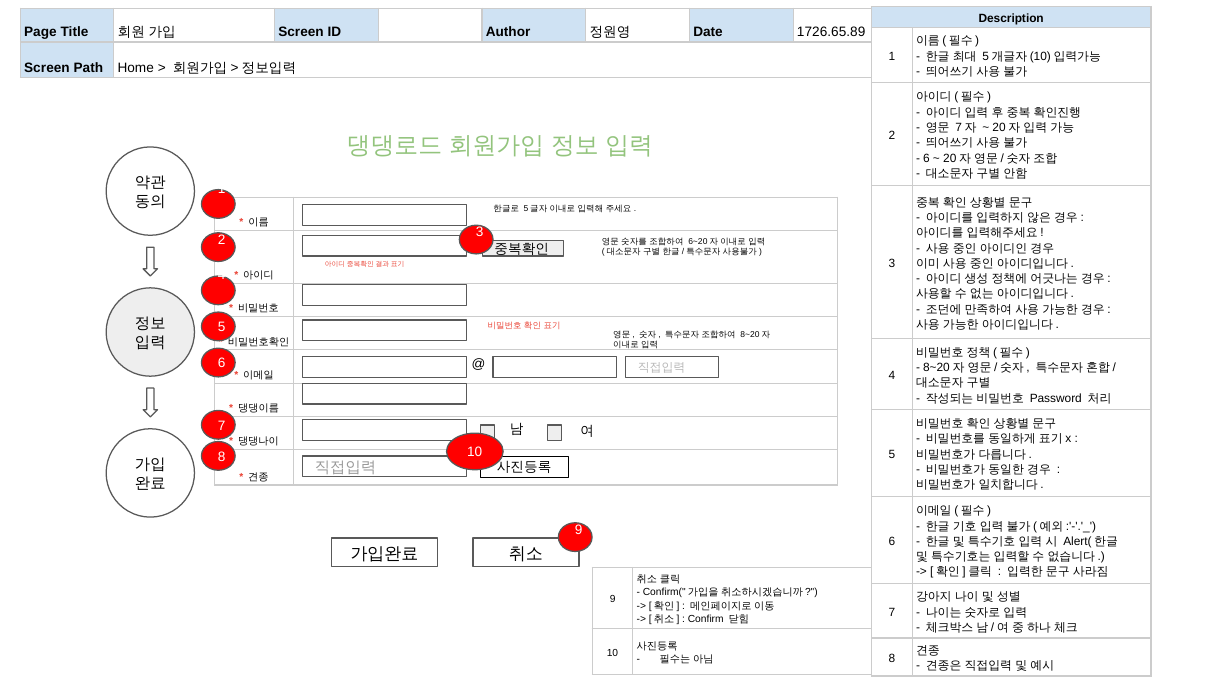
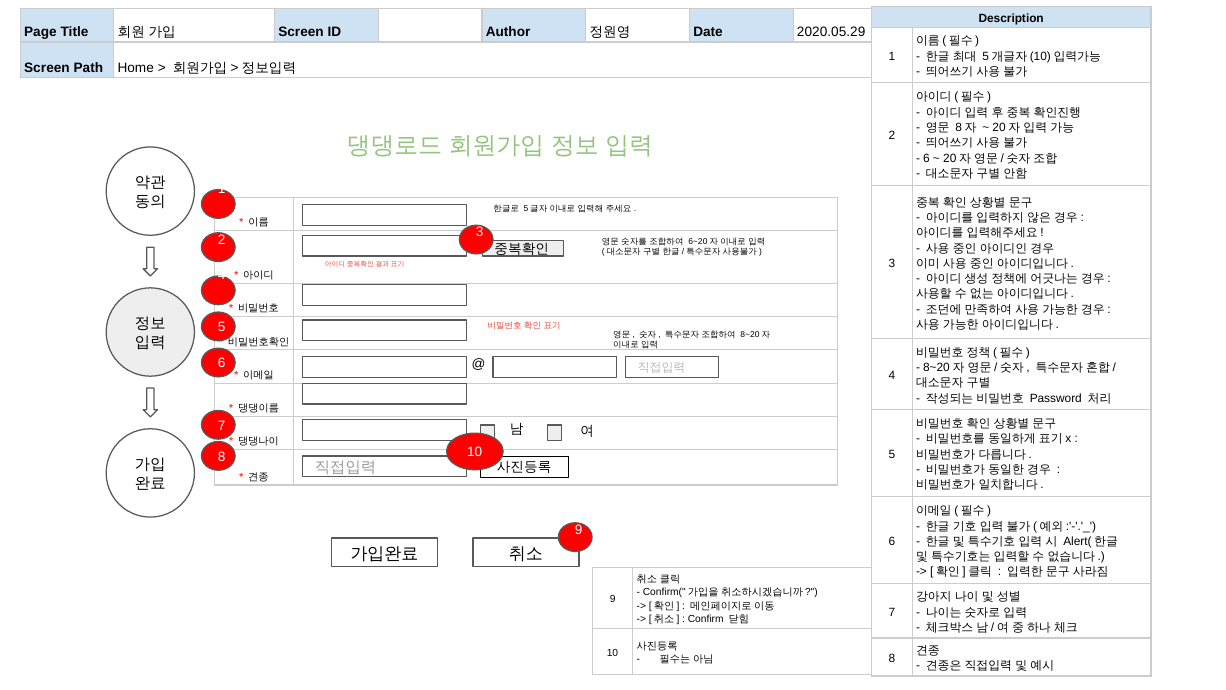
1726.65.89: 1726.65.89 -> 2020.05.29 (831, 32)
7: 7 -> 8 (959, 127)
